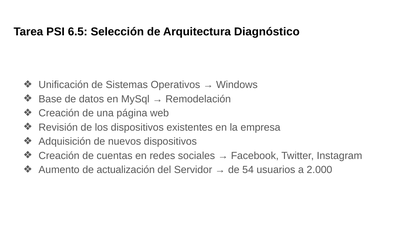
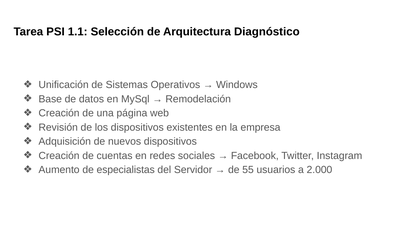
6.5: 6.5 -> 1.1 (78, 32)
actualización: actualización -> especialistas (126, 170)
54: 54 -> 55 (248, 170)
